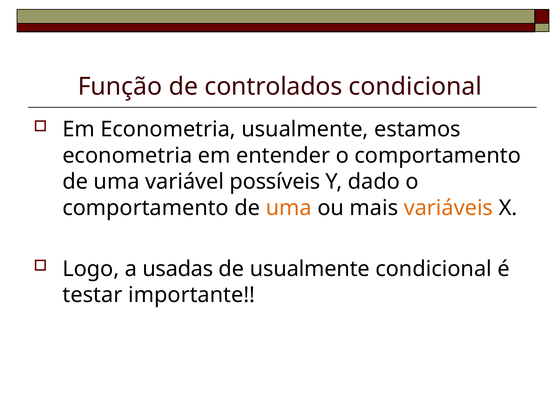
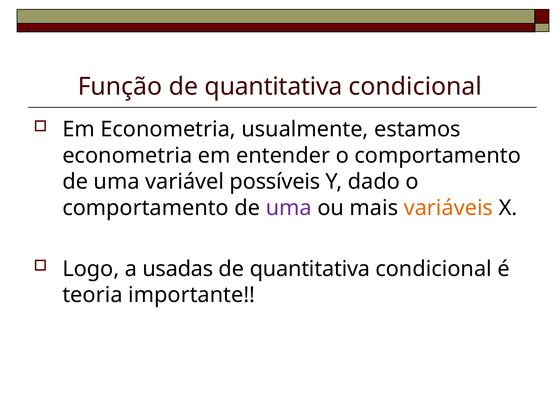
Função de controlados: controlados -> quantitativa (274, 87)
uma colour: orange -> purple (289, 208)
usualmente: usualmente -> quantitativa (310, 269)
testar: testar -> teoria (93, 295)
